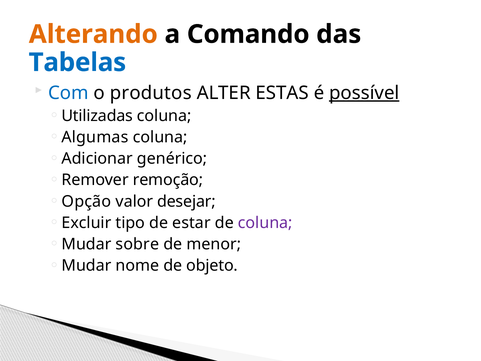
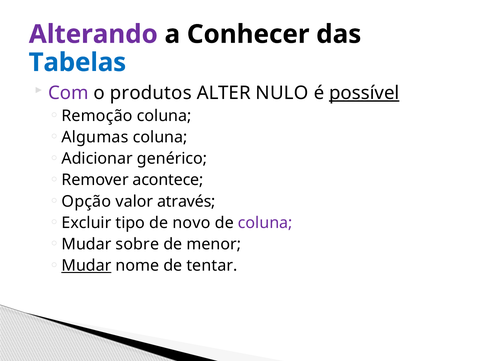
Alterando colour: orange -> purple (93, 34)
Comando: Comando -> Conhecer (248, 34)
Com colour: blue -> purple (68, 93)
ESTAS: ESTAS -> NULO (282, 93)
Utilizadas: Utilizadas -> Remoção (97, 116)
remoção: remoção -> acontece (168, 180)
desejar: desejar -> através (186, 201)
estar: estar -> novo (191, 223)
Mudar underline: none -> present (86, 265)
objeto: objeto -> tentar (212, 265)
